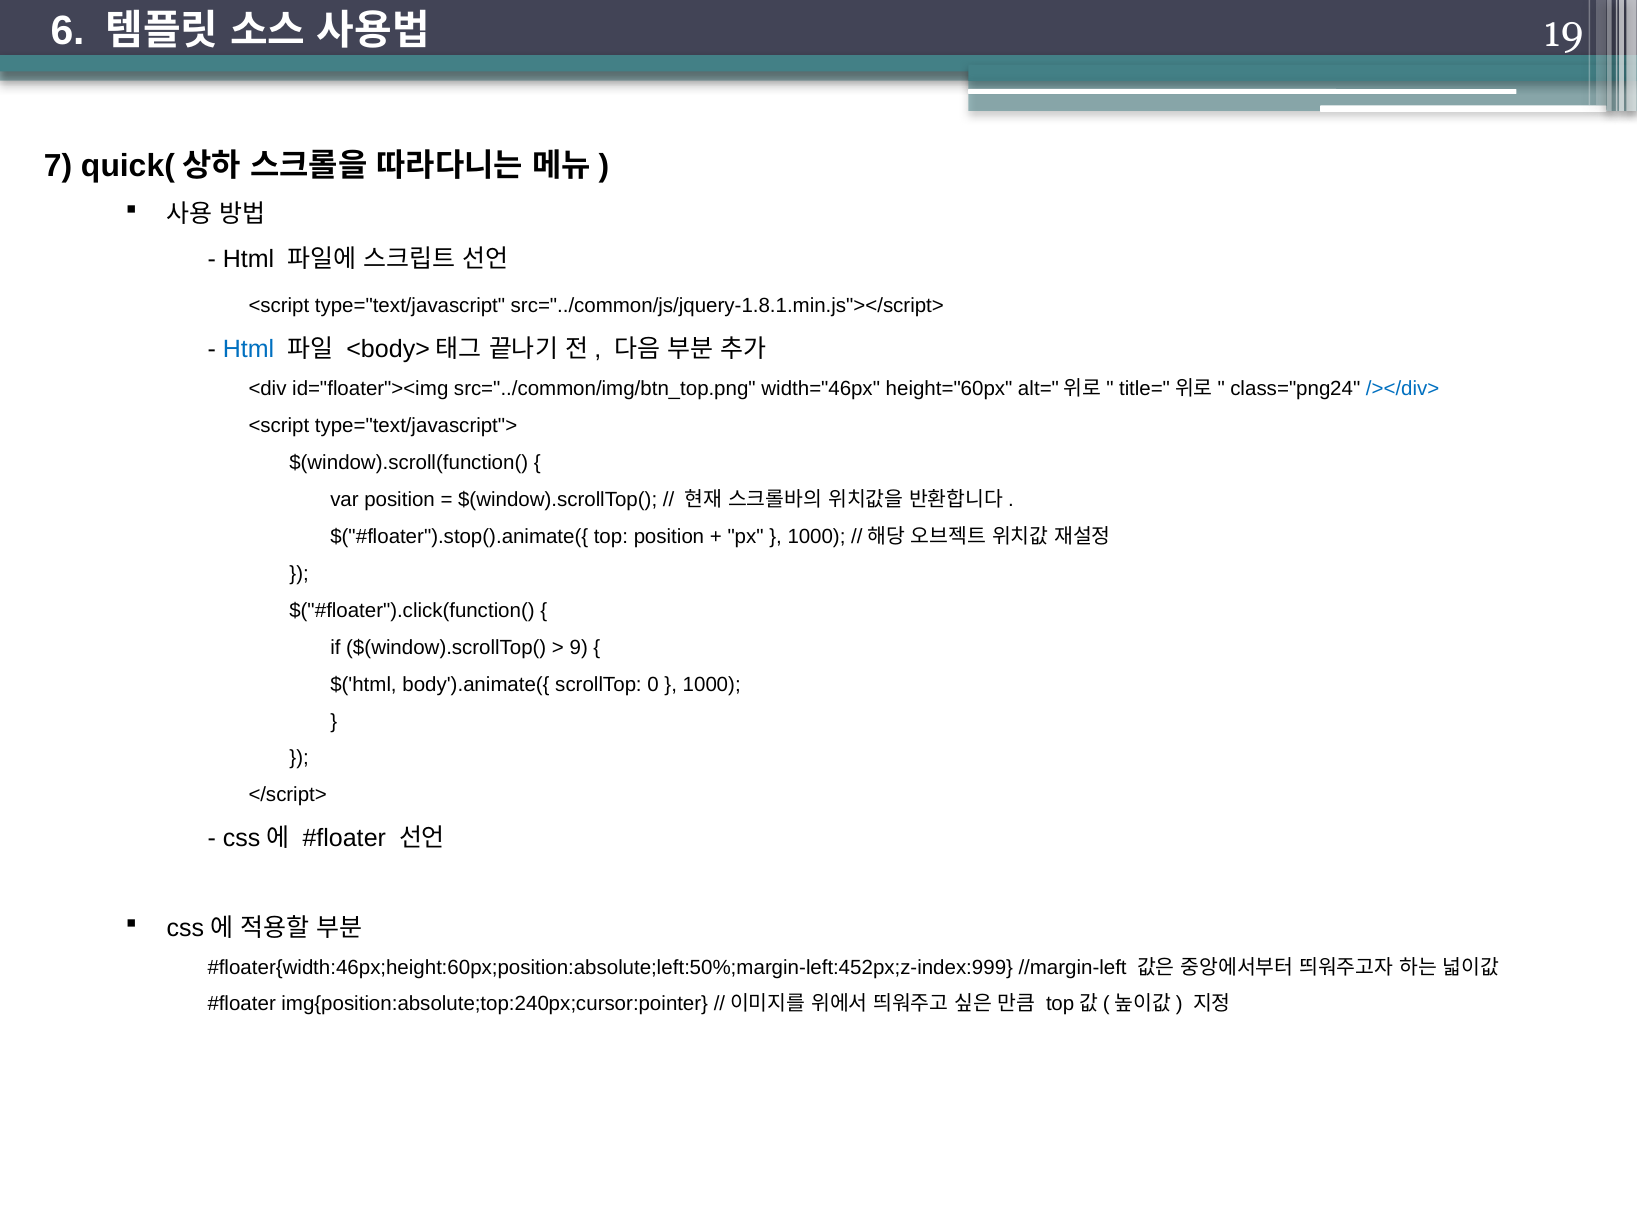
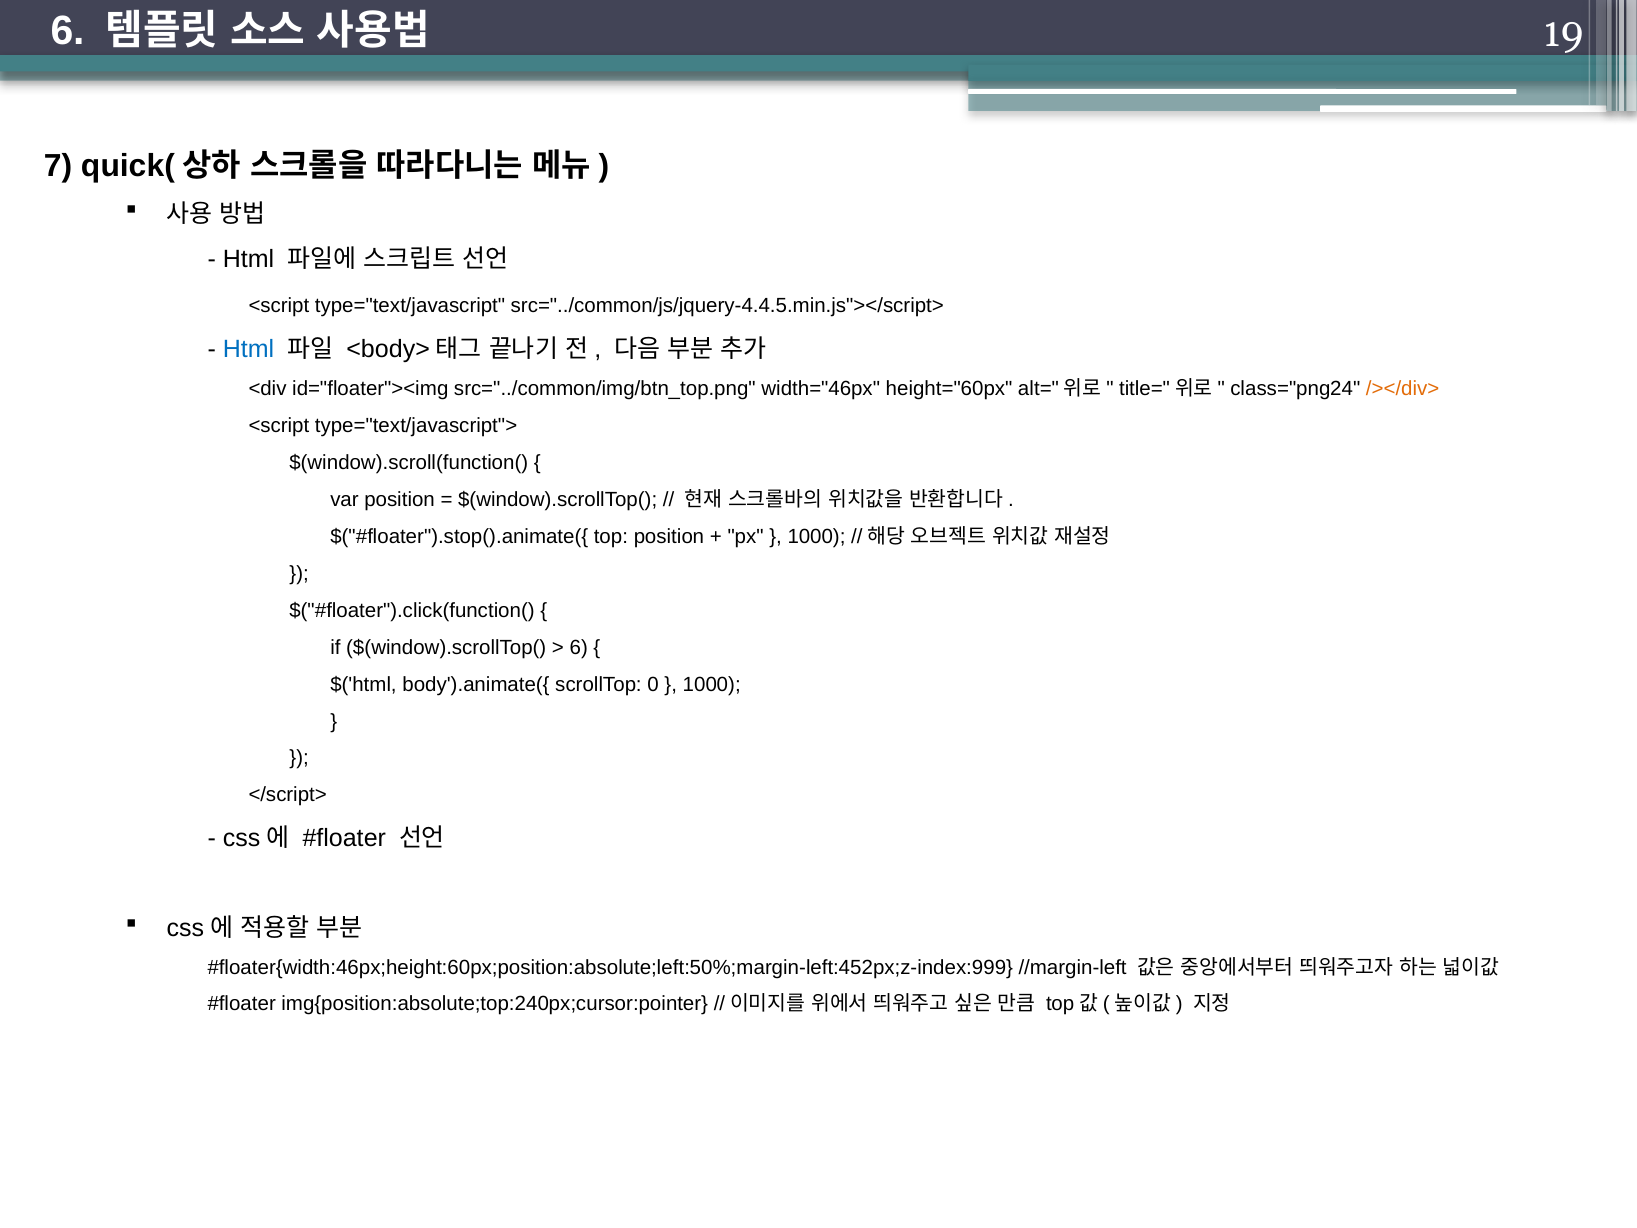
src="../common/js/jquery-1.8.1.min.js"></script>: src="../common/js/jquery-1.8.1.min.js"></script> -> src="../common/js/jquery-4.4.5.min.js"></script> (727, 306)
/></div> colour: blue -> orange (1403, 389)
9: 9 -> 6 (579, 647)
